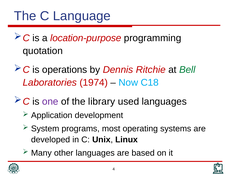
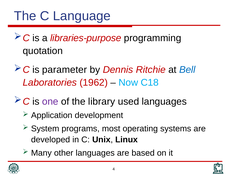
location-purpose: location-purpose -> libraries-purpose (86, 38)
operations: operations -> parameter (65, 70)
Bell colour: green -> blue (187, 70)
1974: 1974 -> 1962 (94, 83)
